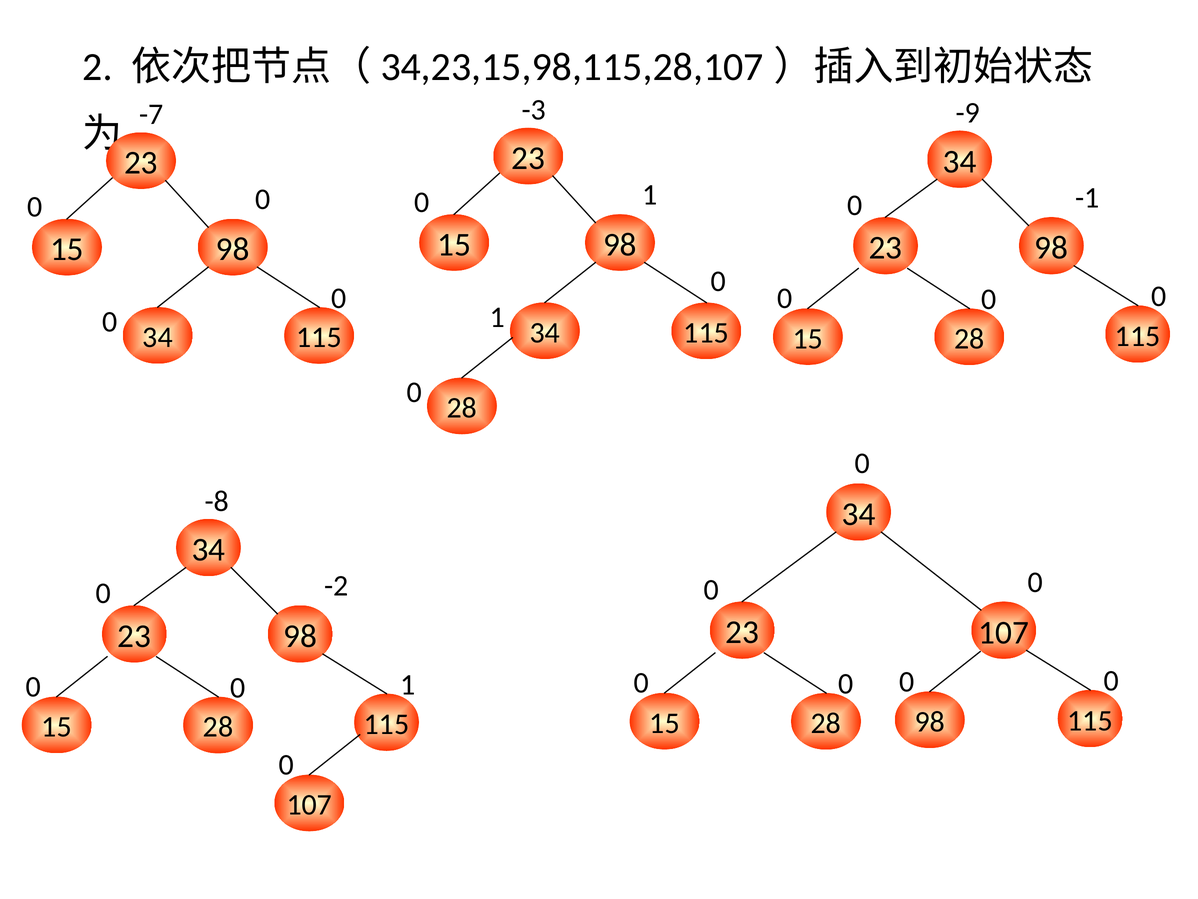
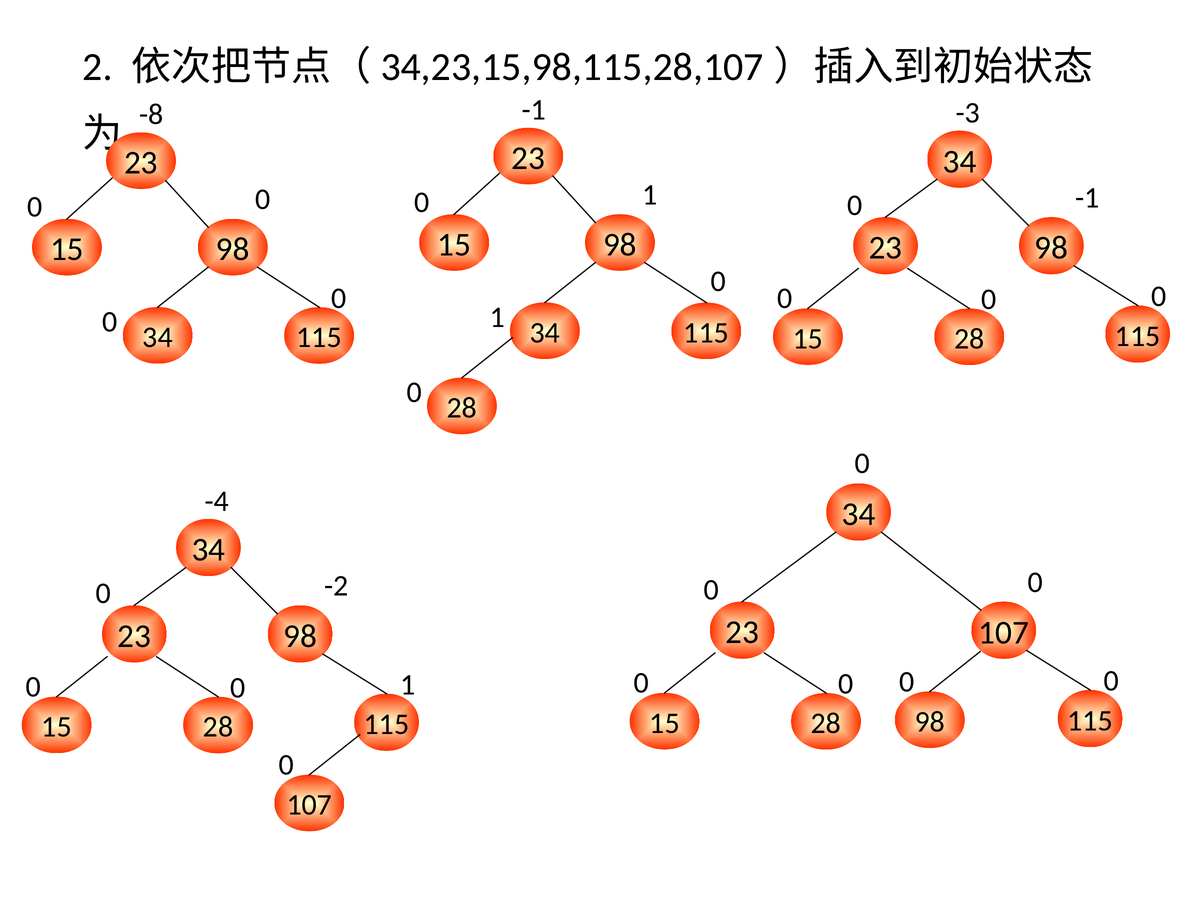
-3: -3 -> -1 (534, 110)
-9: -9 -> -3 (968, 113)
-7: -7 -> -8 (151, 115)
-8: -8 -> -4 (217, 501)
